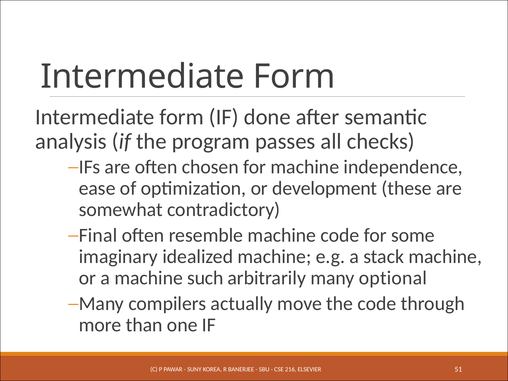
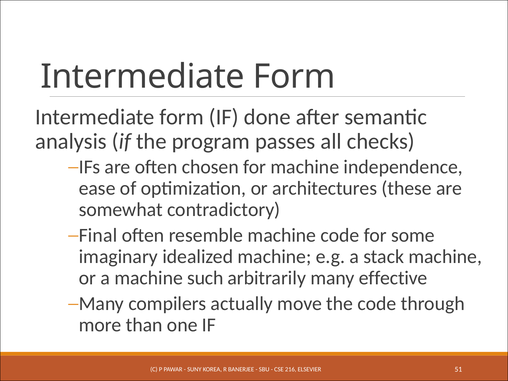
development: development -> architectures (325, 188)
optional: optional -> effective (393, 278)
